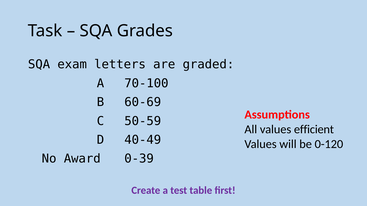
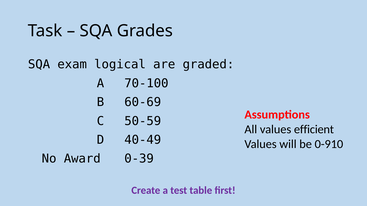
letters: letters -> logical (120, 65)
0-120: 0-120 -> 0-910 (329, 144)
